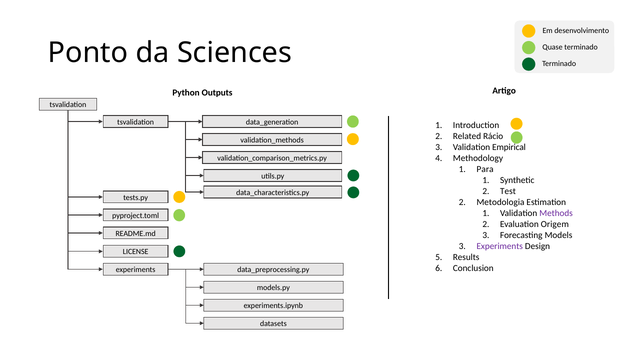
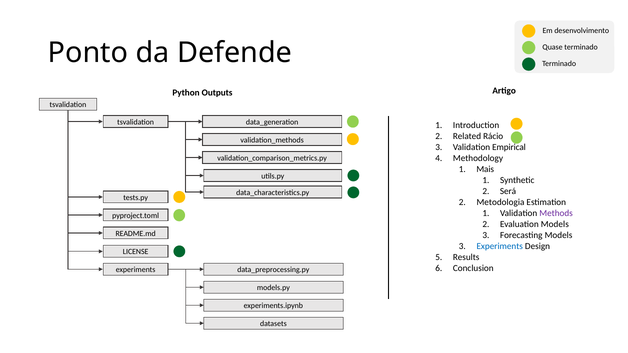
Sciences: Sciences -> Defende (235, 53)
Para: Para -> Mais (485, 169)
Test: Test -> Será (508, 191)
Evaluation Origem: Origem -> Models (555, 224)
Experiments colour: purple -> blue (500, 246)
